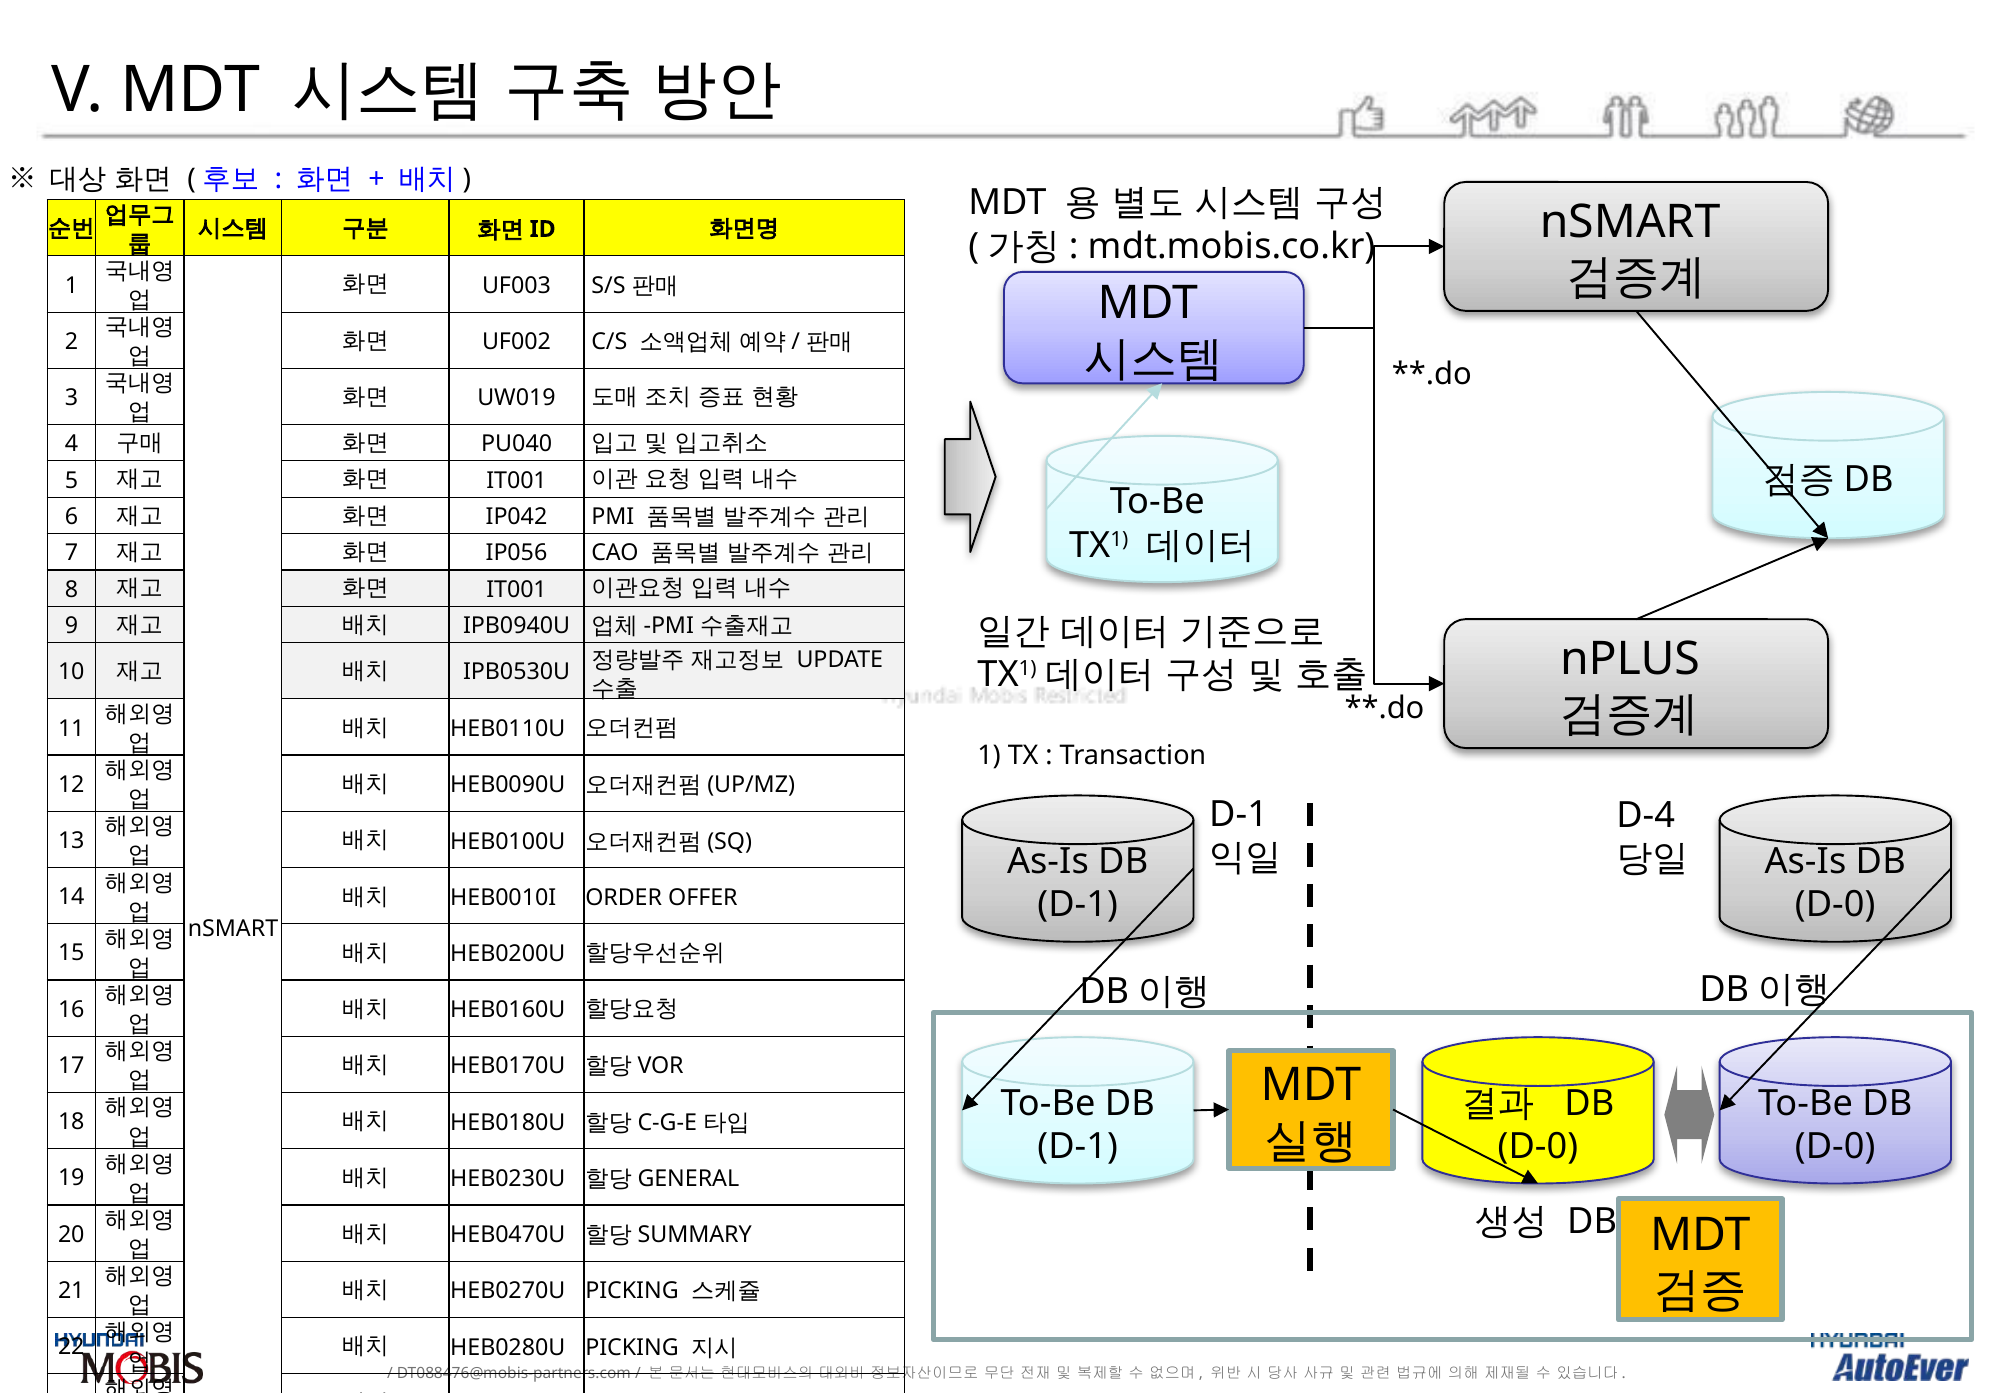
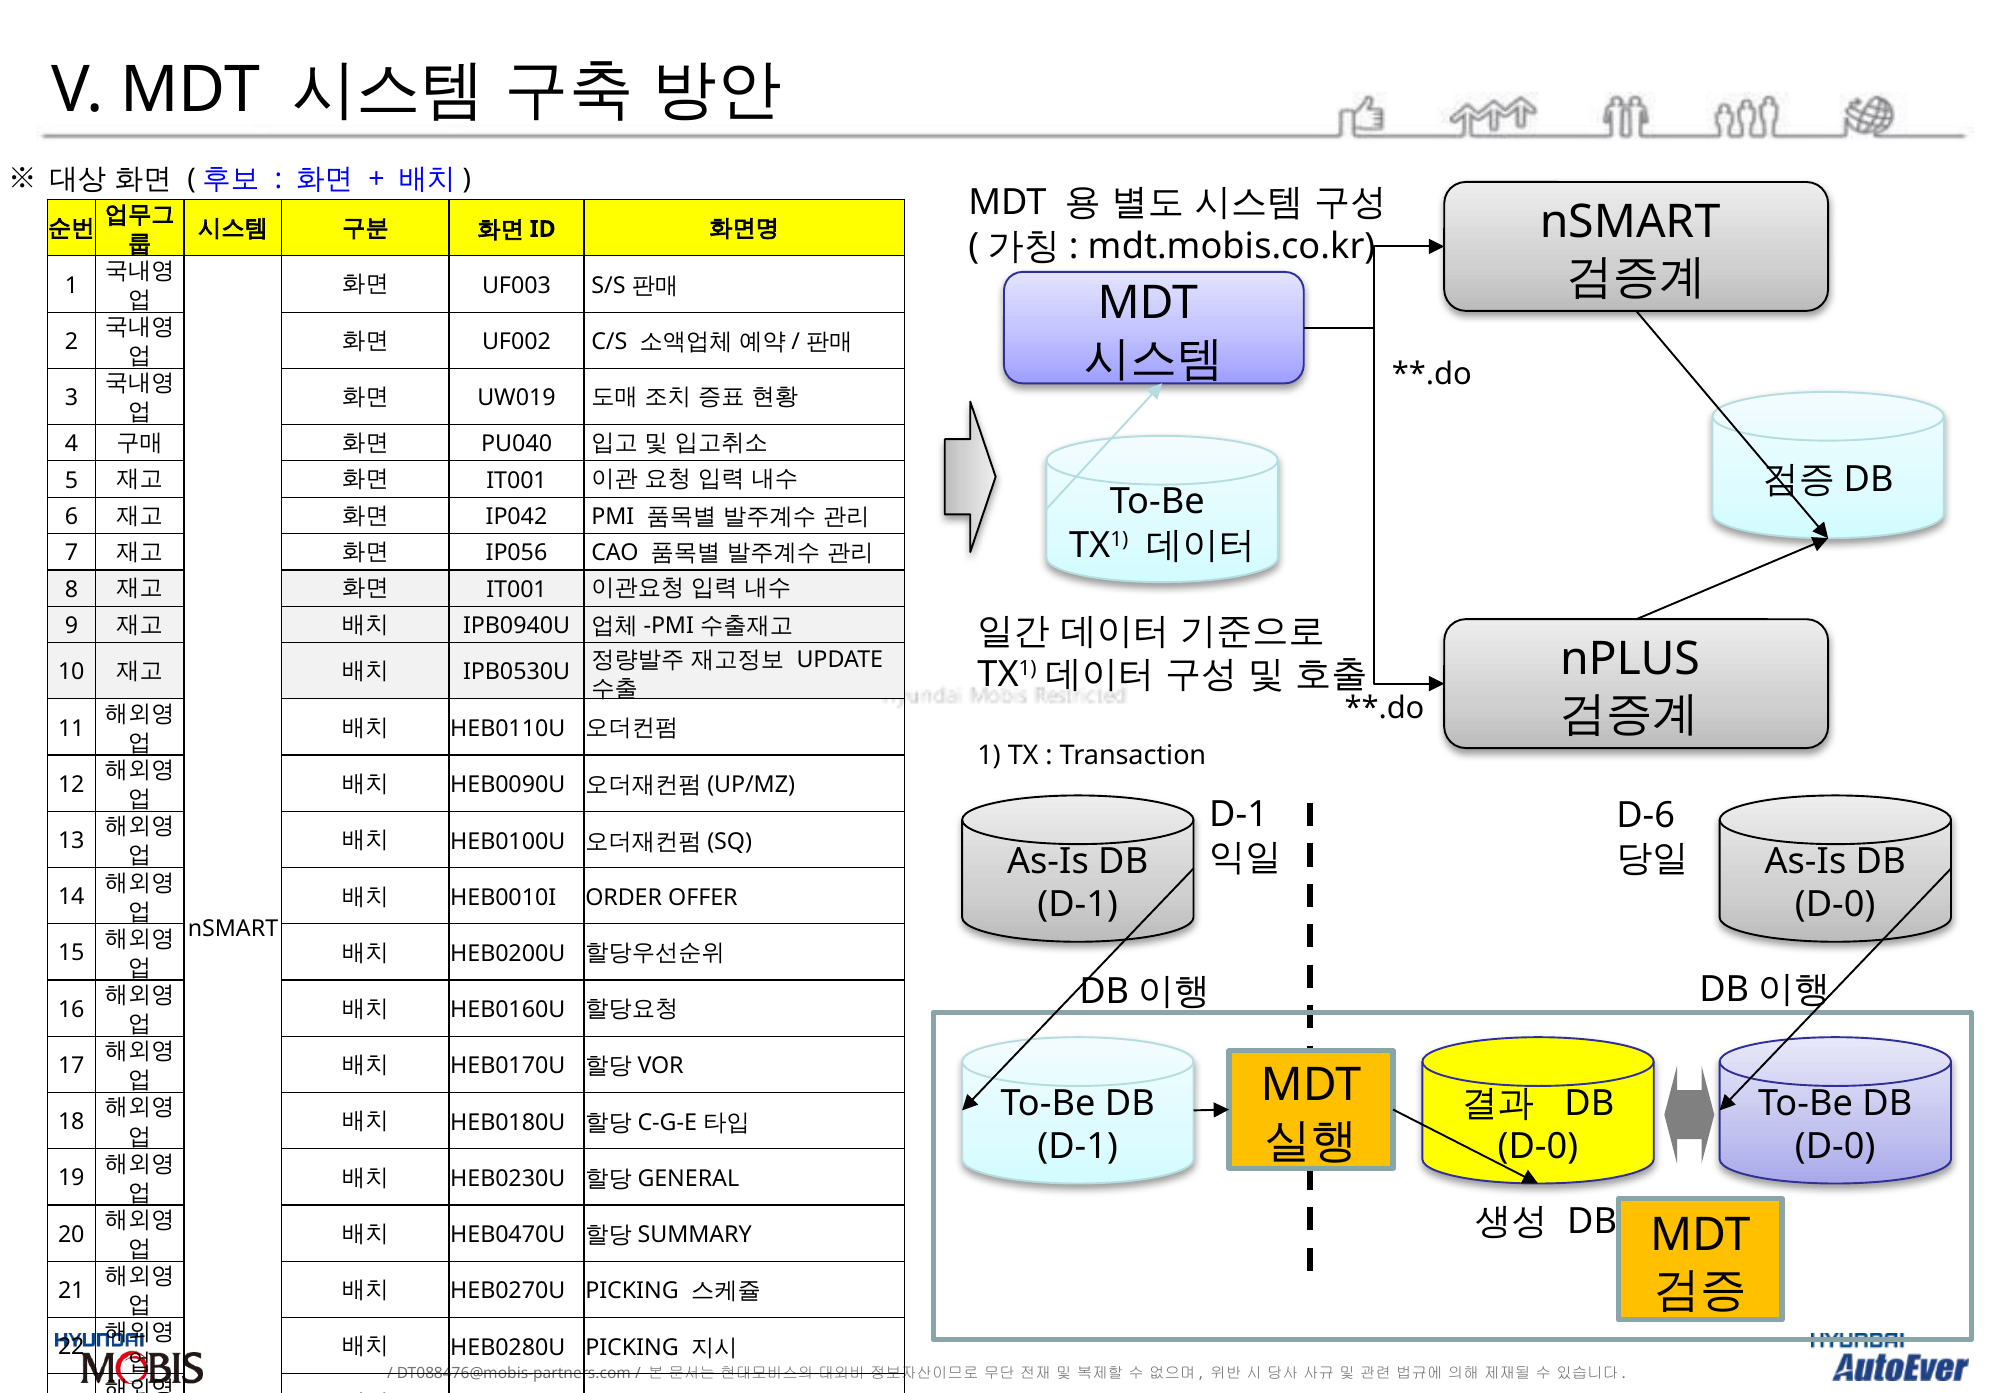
D-4: D-4 -> D-6 (1646, 816)
